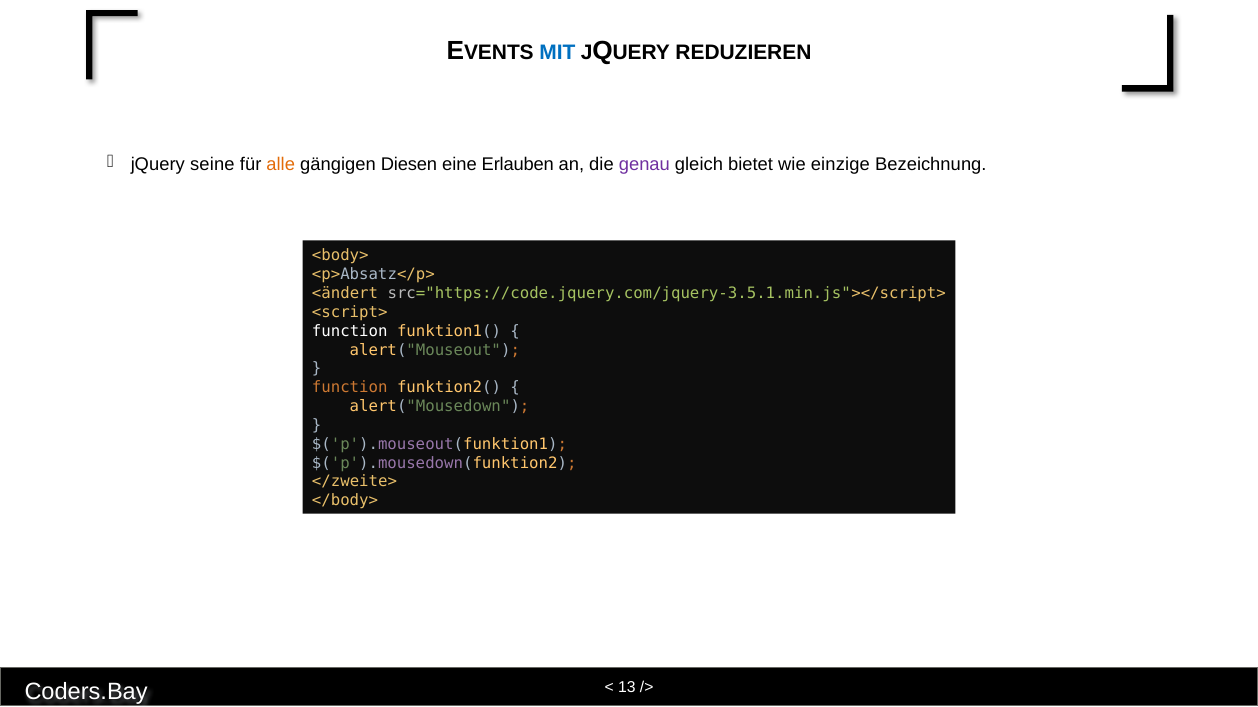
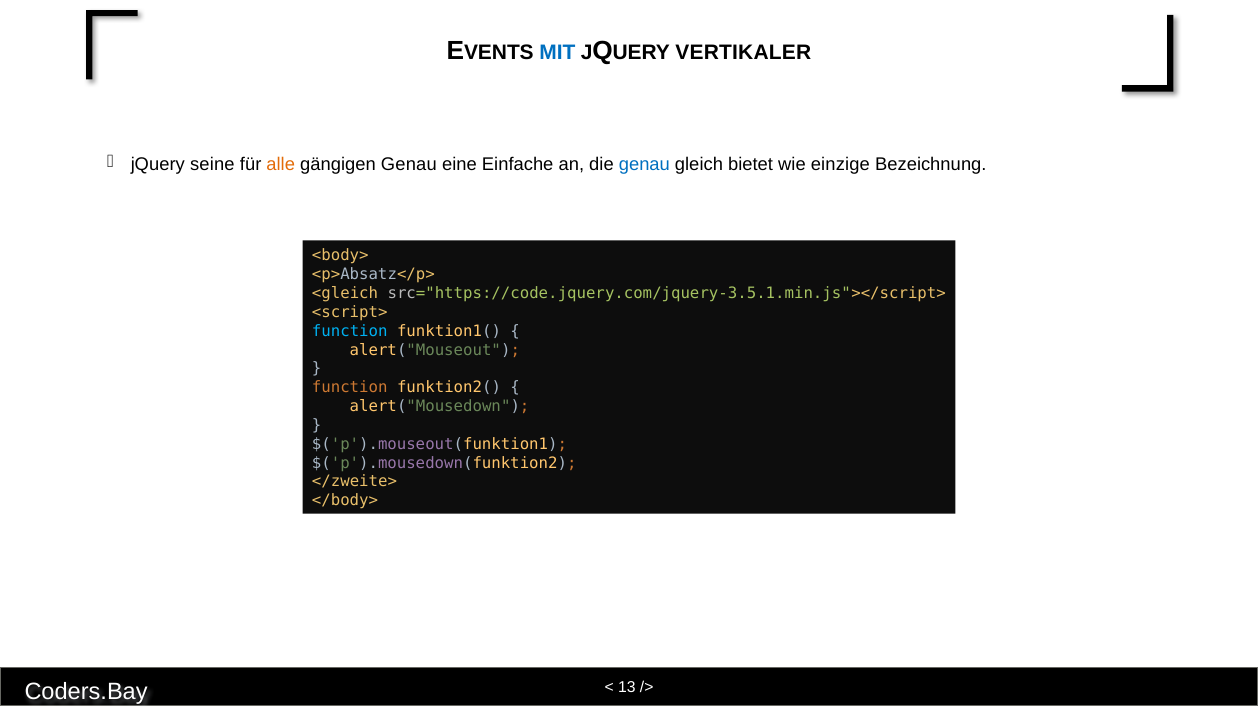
REDUZIEREN: REDUZIEREN -> VERTIKALER (743, 53)
gängigen Diesen: Diesen -> Genau (409, 165)
Erlauben: Erlauben -> Einfache (518, 165)
genau colour: purple -> blue (644, 165)
<ändert: <ändert -> <gleich (345, 294)
function colour: white -> light blue (350, 331)
